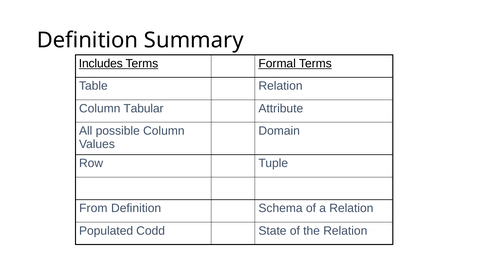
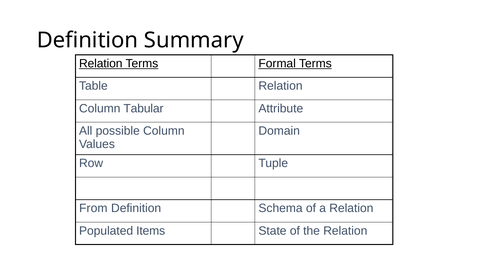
Includes: Includes -> Relation (101, 64)
Codd: Codd -> Items (151, 231)
